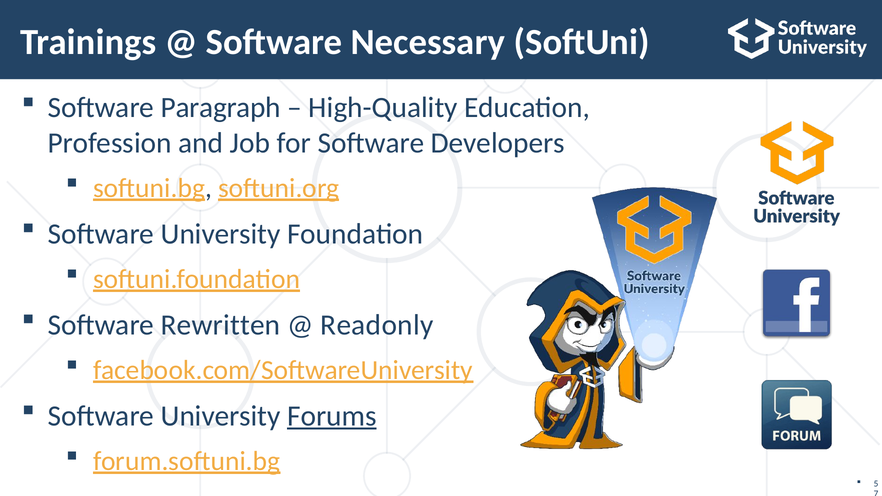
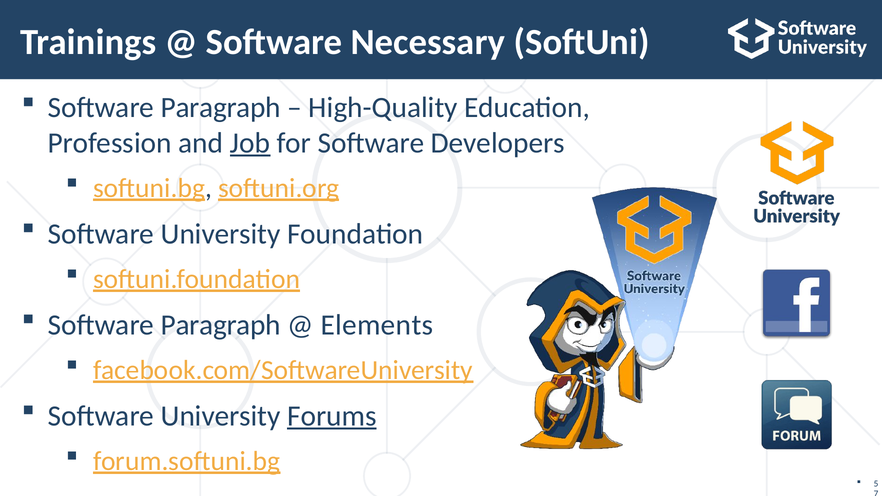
Job underline: none -> present (250, 143)
Rewritten: Rewritten -> Paragraph (221, 325)
Readonly: Readonly -> Elements (377, 325)
